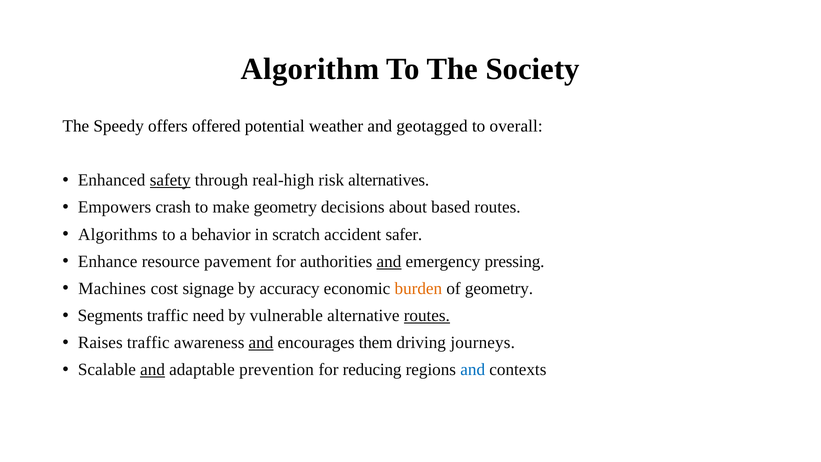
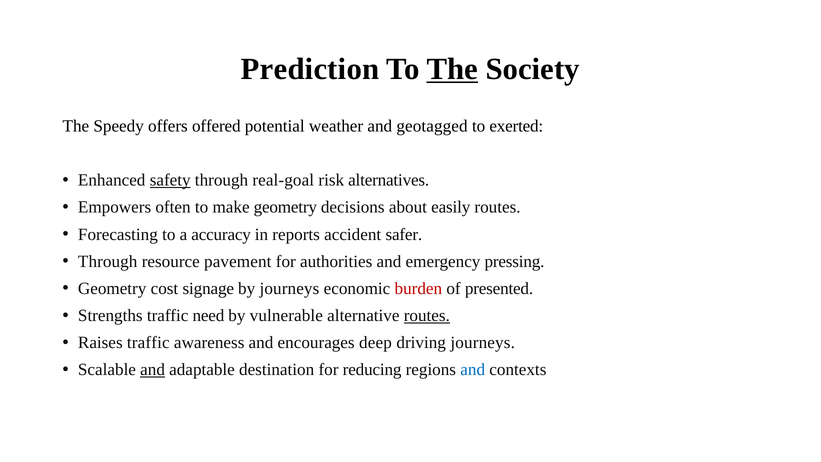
Algorithm: Algorithm -> Prediction (310, 69)
The underline: none -> present (452, 69)
overall: overall -> exerted (516, 126)
real-high: real-high -> real-goal (283, 180)
crash: crash -> often (173, 207)
based: based -> easily (451, 207)
Algorithms: Algorithms -> Forecasting (118, 234)
behavior: behavior -> accuracy (221, 234)
scratch: scratch -> reports (296, 234)
Enhance: Enhance -> Through (108, 261)
and underline: present -> none (389, 261)
Machines: Machines -> Geometry (112, 288)
by accuracy: accuracy -> journeys (289, 288)
burden colour: orange -> red (418, 288)
of geometry: geometry -> presented (499, 288)
Segments: Segments -> Strengths (110, 315)
and underline: present -> none (261, 343)
them: them -> deep (375, 343)
prevention: prevention -> destination (277, 370)
